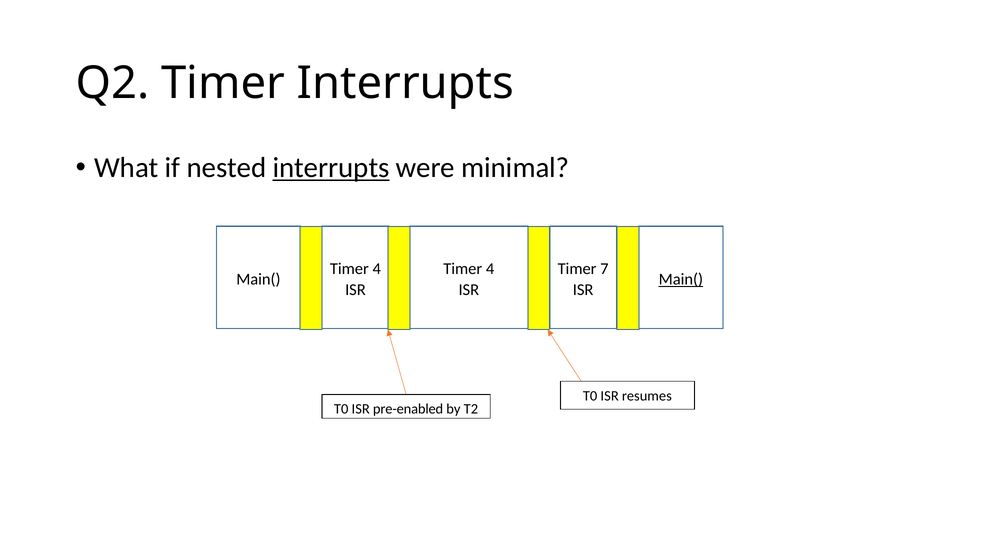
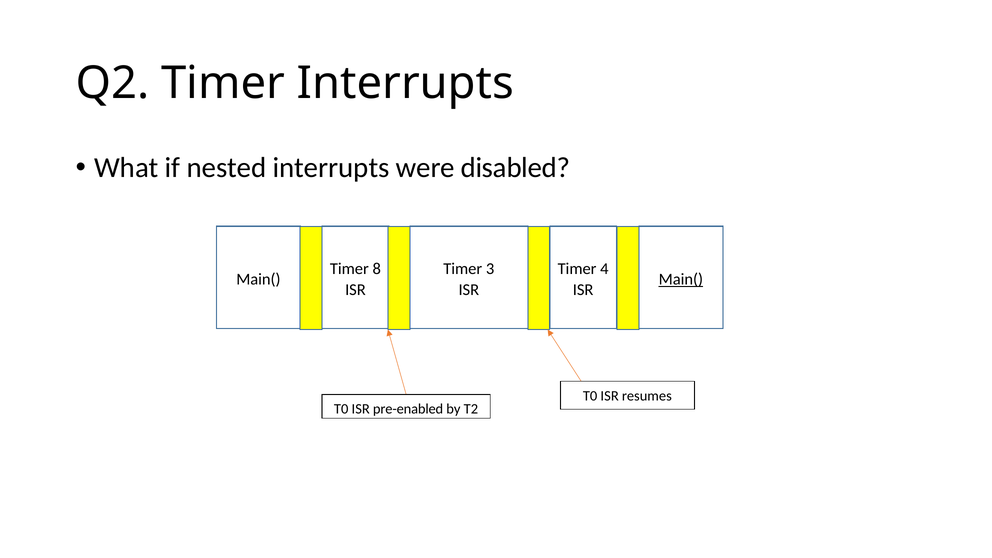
interrupts underline: present -> none (331, 168)
minimal: minimal -> disabled (515, 168)
4: 4 -> 8 (377, 269)
4: 4 -> 3 (490, 269)
7: 7 -> 4 (604, 269)
